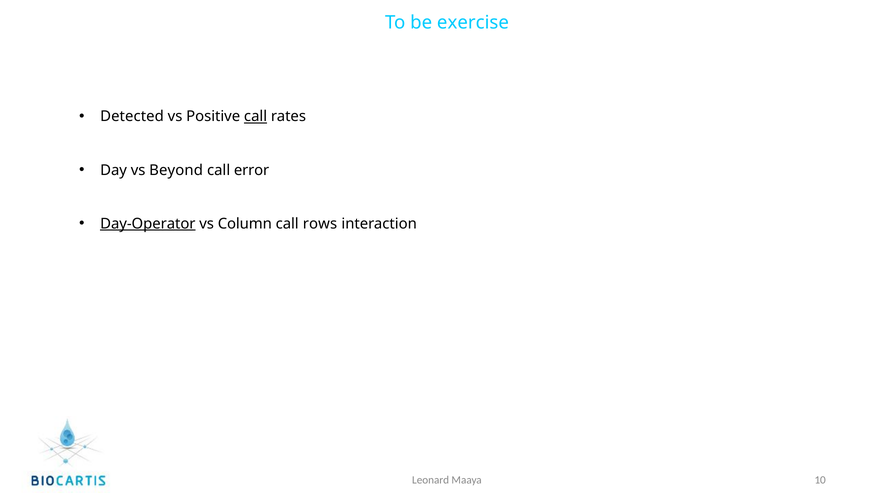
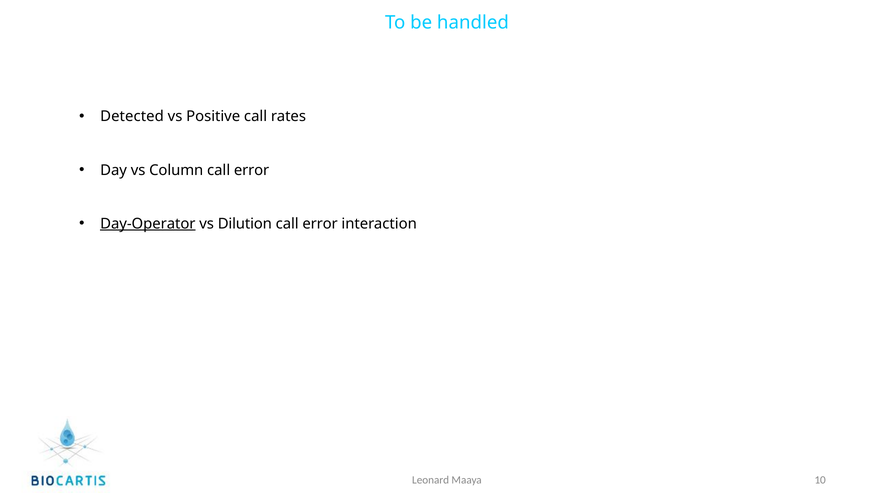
exercise: exercise -> handled (473, 22)
call underline: present -> none (256, 116)
Beyond: Beyond -> Column (176, 170)
Column: Column -> Dilution (245, 224)
rows: rows -> error (320, 224)
